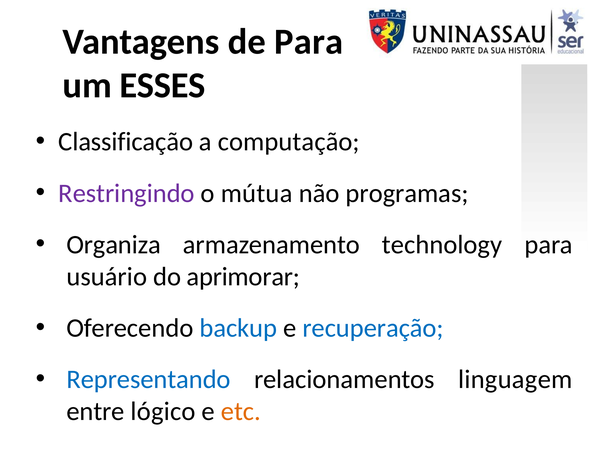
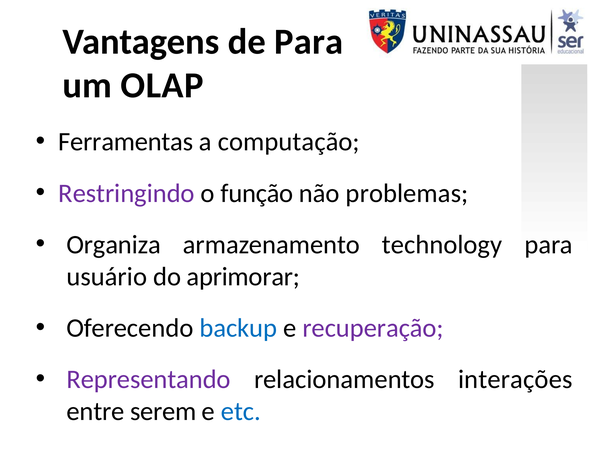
ESSES: ESSES -> OLAP (162, 85)
Classificação: Classificação -> Ferramentas (126, 142)
mútua: mútua -> função (257, 193)
programas: programas -> problemas (407, 193)
recuperação colour: blue -> purple (373, 327)
Representando colour: blue -> purple (149, 379)
linguagem: linguagem -> interações (515, 379)
lógico: lógico -> serem (163, 411)
etc colour: orange -> blue (241, 411)
